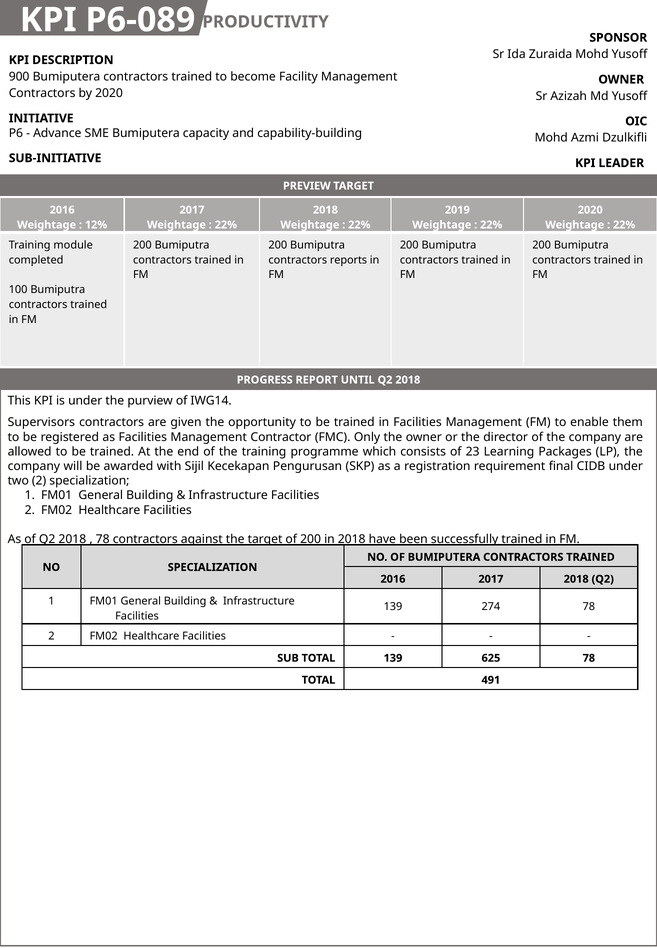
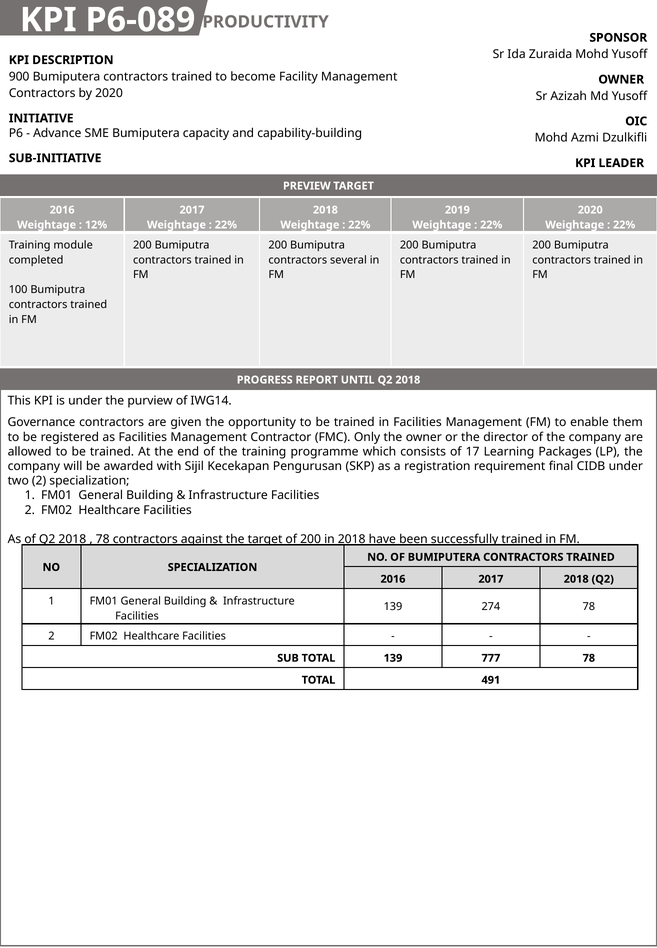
reports: reports -> several (348, 260)
Supervisors: Supervisors -> Governance (41, 423)
23: 23 -> 17 (473, 452)
625: 625 -> 777 (491, 659)
